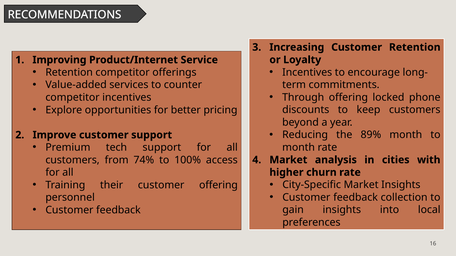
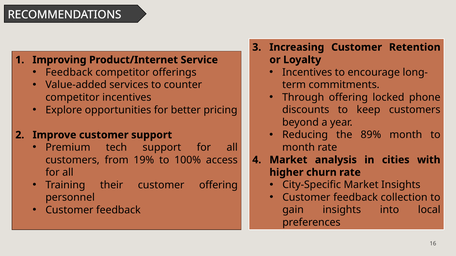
Retention: Retention -> Feedback (69, 73)
74%: 74% -> 19% (144, 160)
